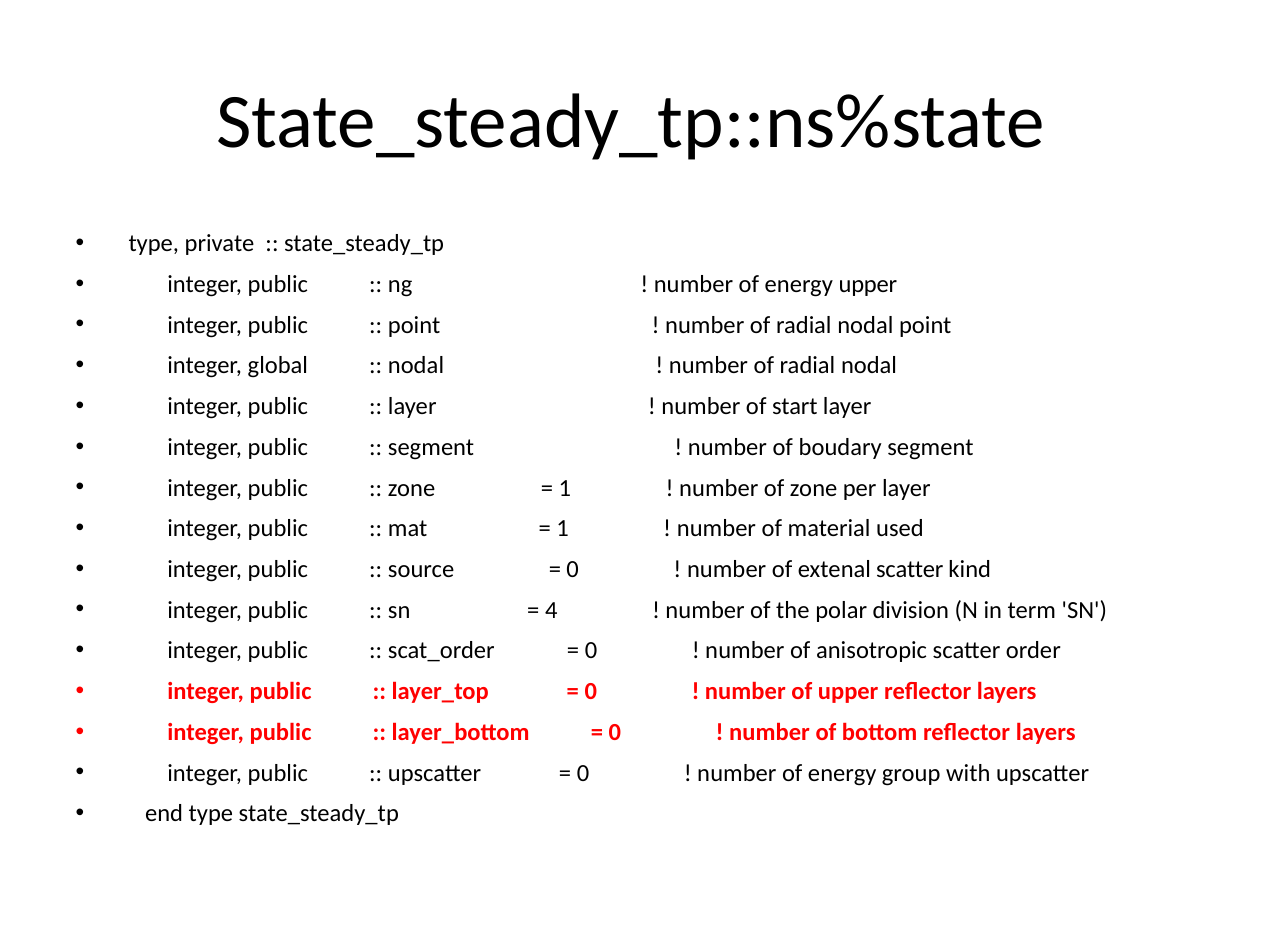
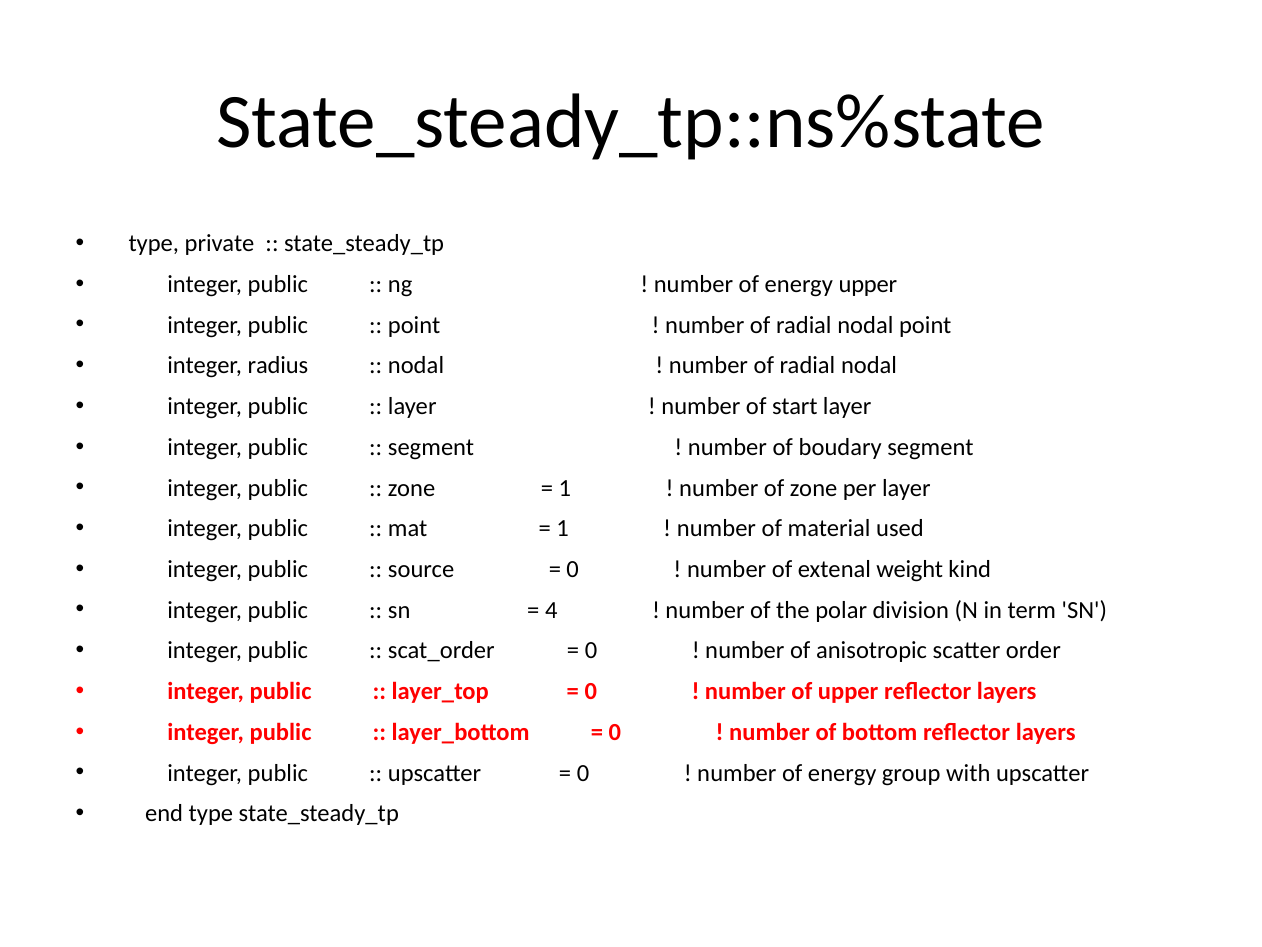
global: global -> radius (278, 366)
extenal scatter: scatter -> weight (910, 569)
